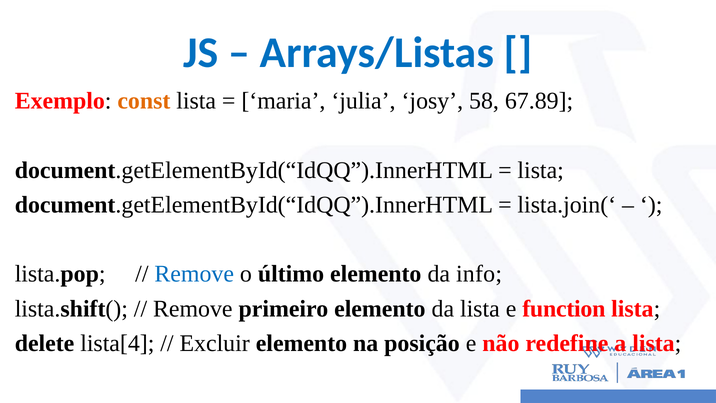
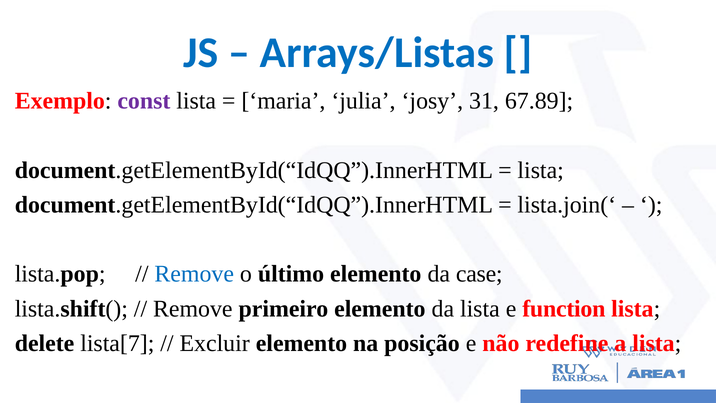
const colour: orange -> purple (144, 101)
58: 58 -> 31 (484, 101)
info: info -> case (479, 274)
lista[4: lista[4 -> lista[7 (117, 343)
